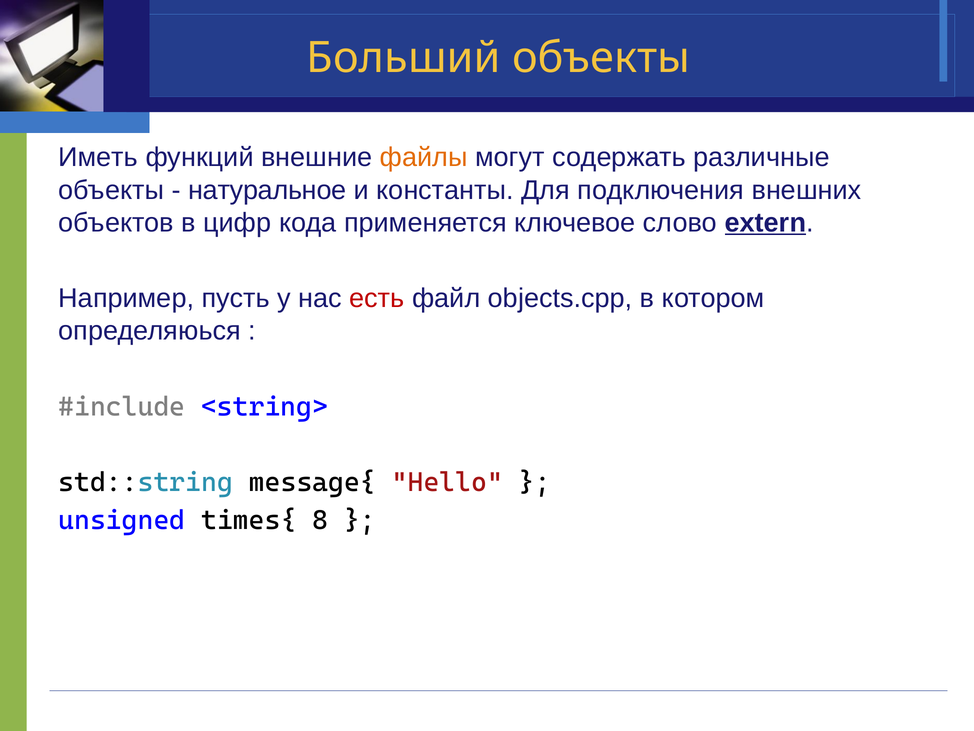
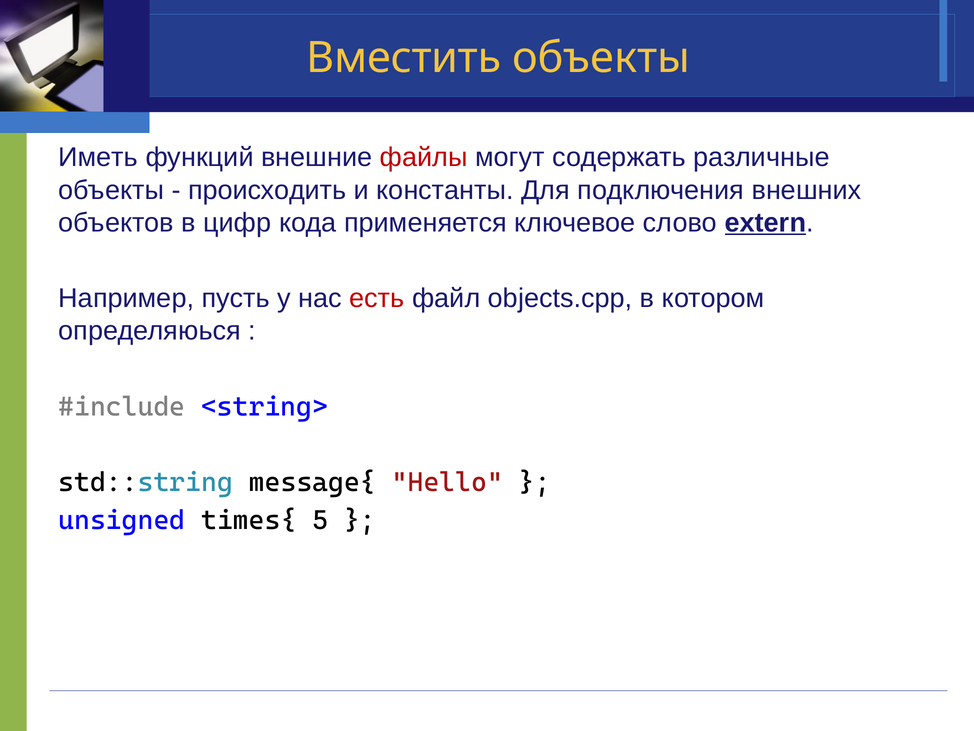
Больший: Больший -> Вместить (404, 58)
файлы colour: orange -> red (424, 157)
натуральное: натуральное -> происходить (267, 190)
8: 8 -> 5 (320, 520)
